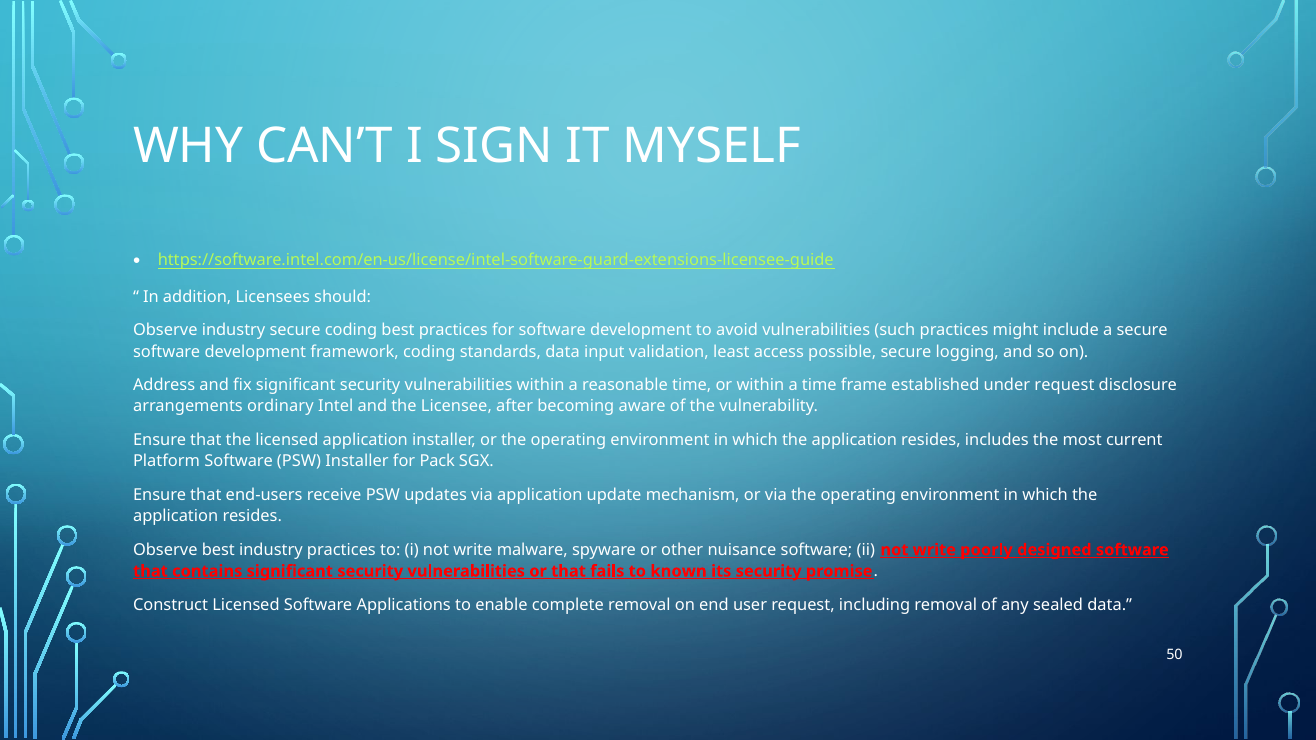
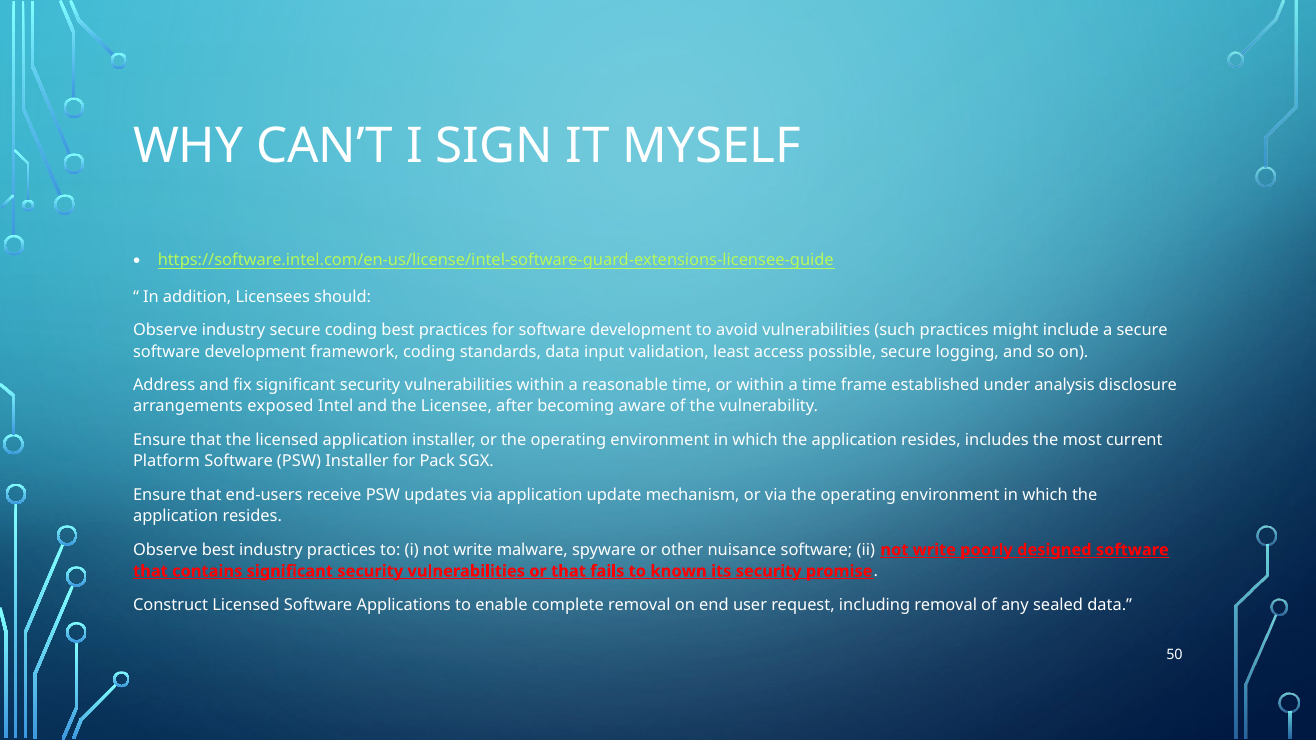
under request: request -> analysis (1065, 385)
ordinary: ordinary -> exposed (280, 407)
